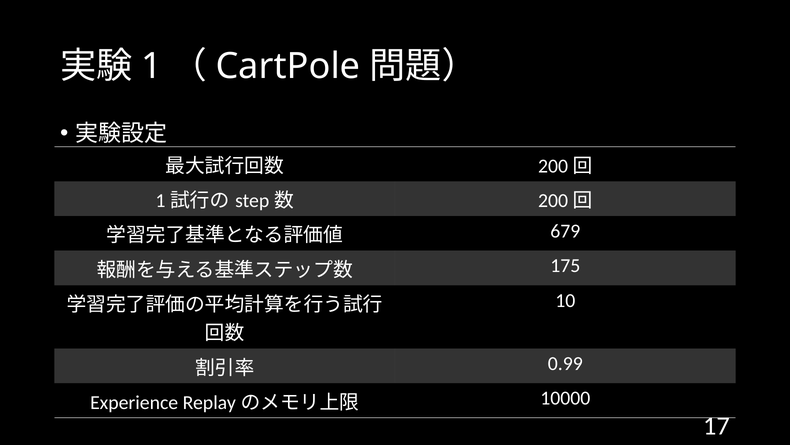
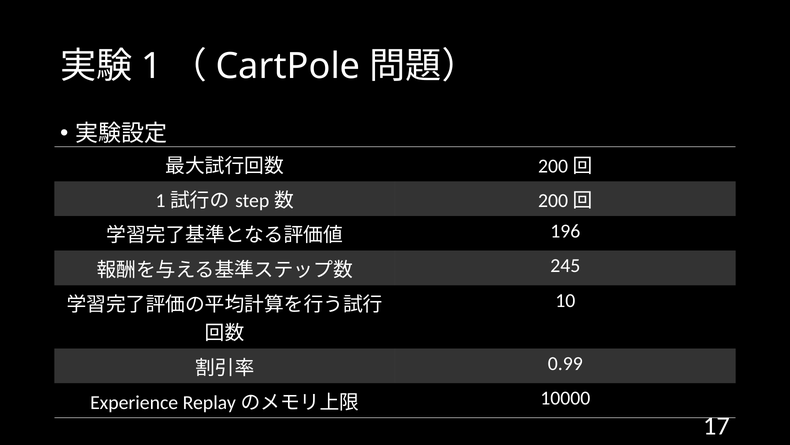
679: 679 -> 196 (565, 231)
175: 175 -> 245 (565, 265)
